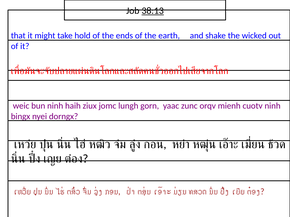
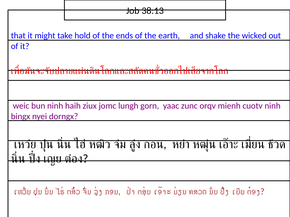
38:13 underline: present -> none (153, 11)
